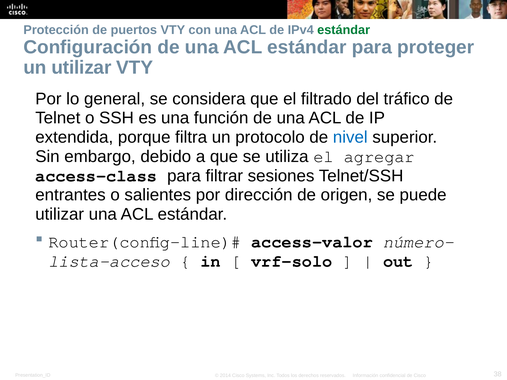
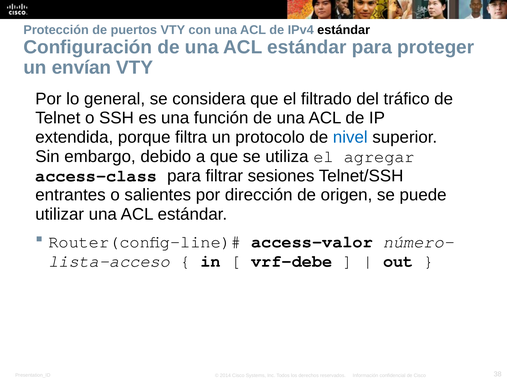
estándar colour: green -> black (344, 30)
un utilizar: utilizar -> envían (81, 68)
vrf-solo: vrf-solo -> vrf-debe (292, 261)
